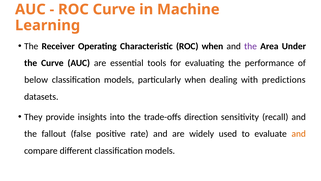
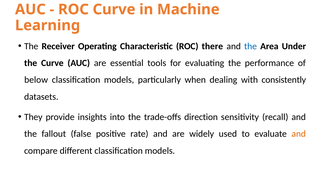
ROC when: when -> there (212, 46)
the colour: purple -> blue (251, 46)
predictions: predictions -> consistently (284, 80)
